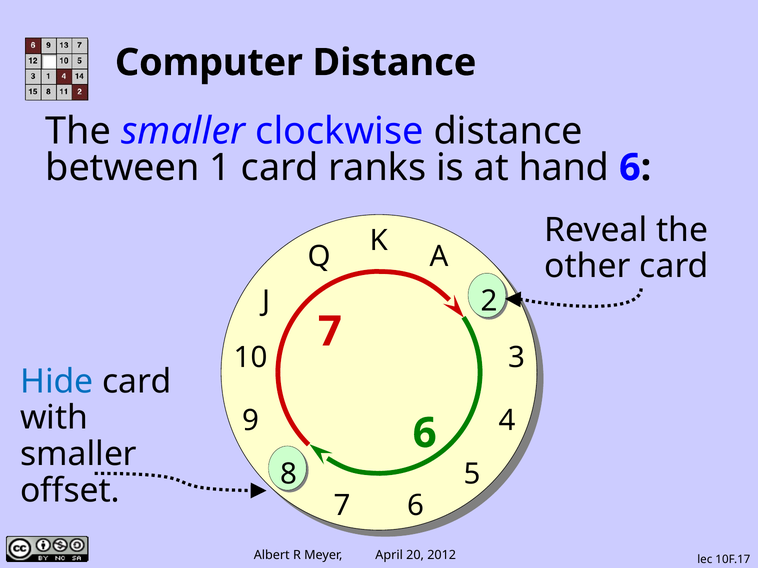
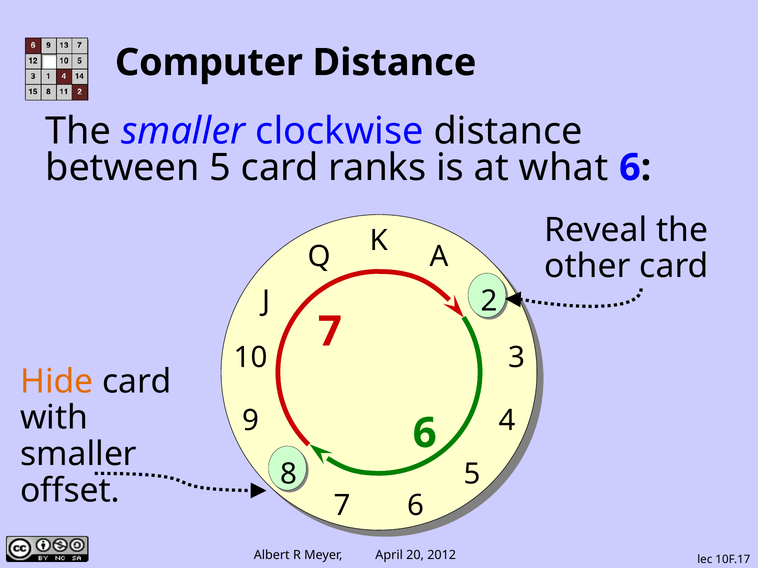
between 1: 1 -> 5 (220, 168)
hand: hand -> what (564, 168)
Hide colour: blue -> orange (57, 382)
